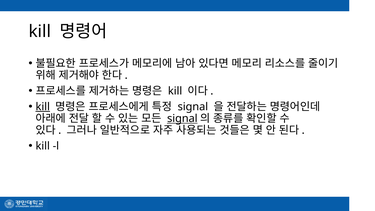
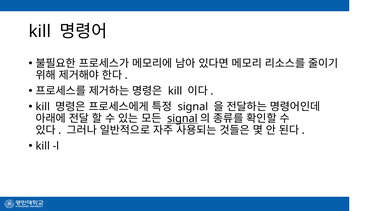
kill underline: present -> none (43, 107)
